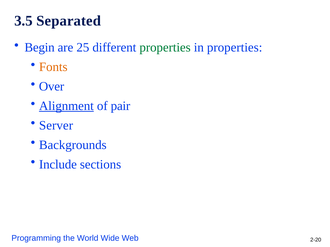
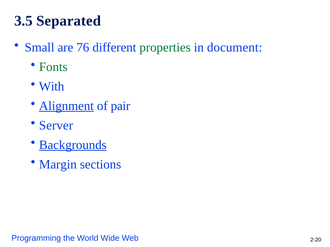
Begin: Begin -> Small (40, 48)
25: 25 -> 76 (83, 48)
in properties: properties -> document (235, 48)
Fonts colour: orange -> green (53, 67)
Over: Over -> With (52, 87)
Backgrounds underline: none -> present (73, 145)
Include: Include -> Margin (58, 165)
